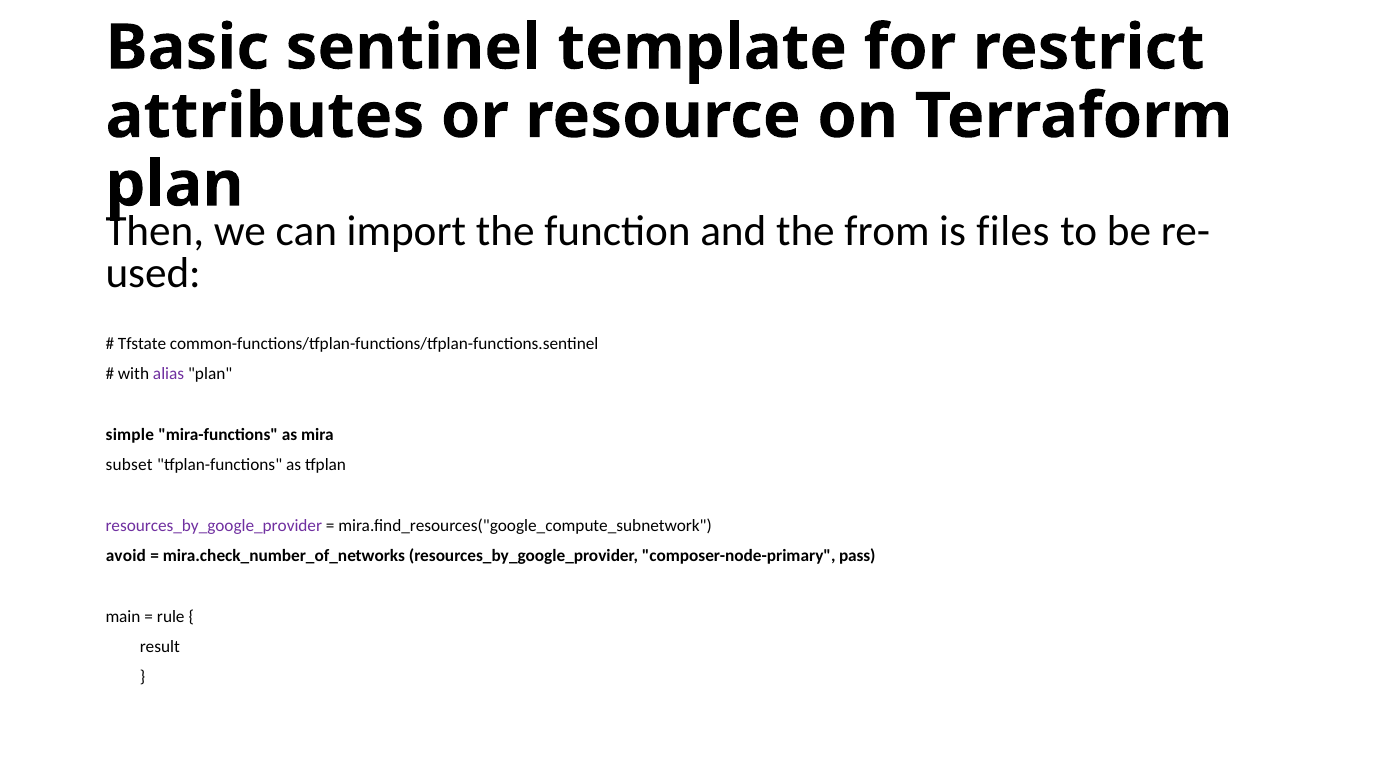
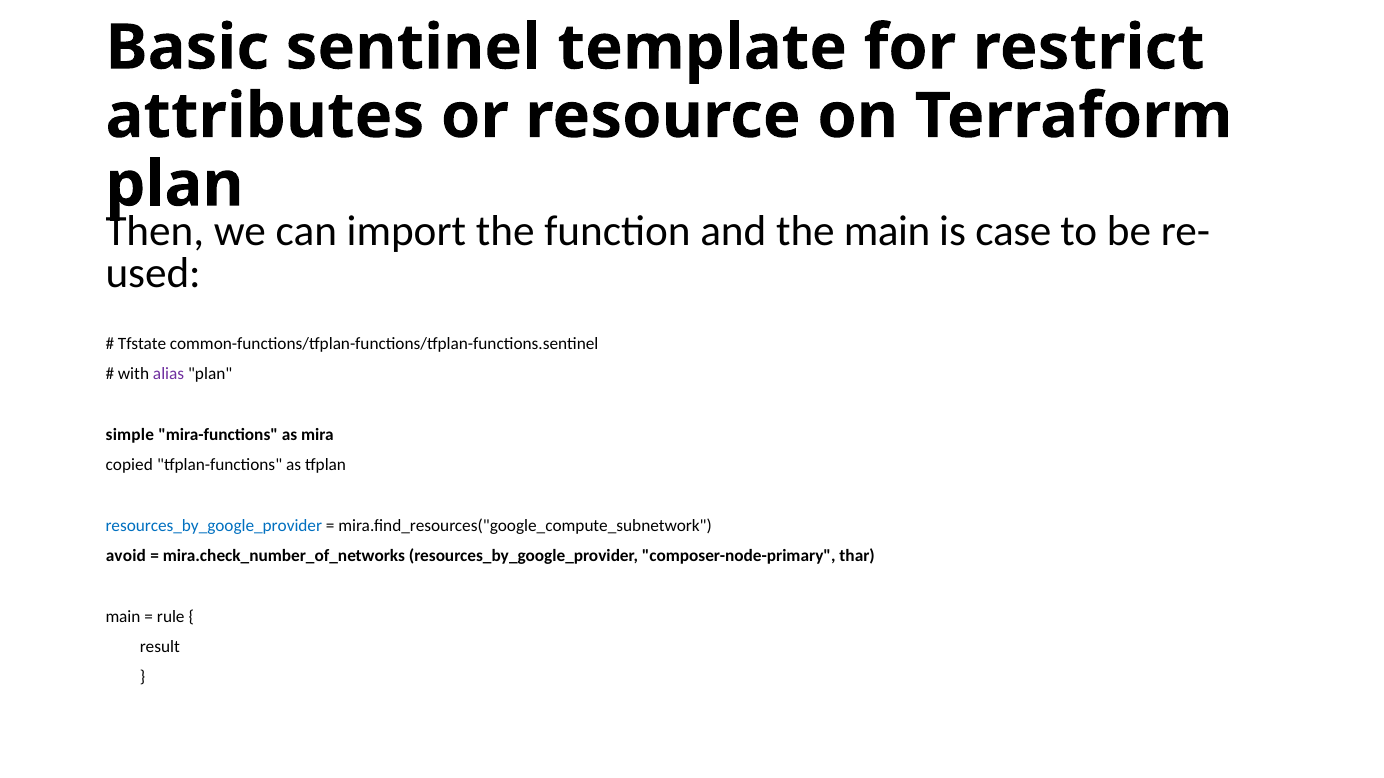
the from: from -> main (887, 232)
files: files -> case (1013, 232)
subset: subset -> copied (129, 465)
resources_by_google_provider colour: purple -> blue (214, 526)
pass: pass -> thar (857, 556)
